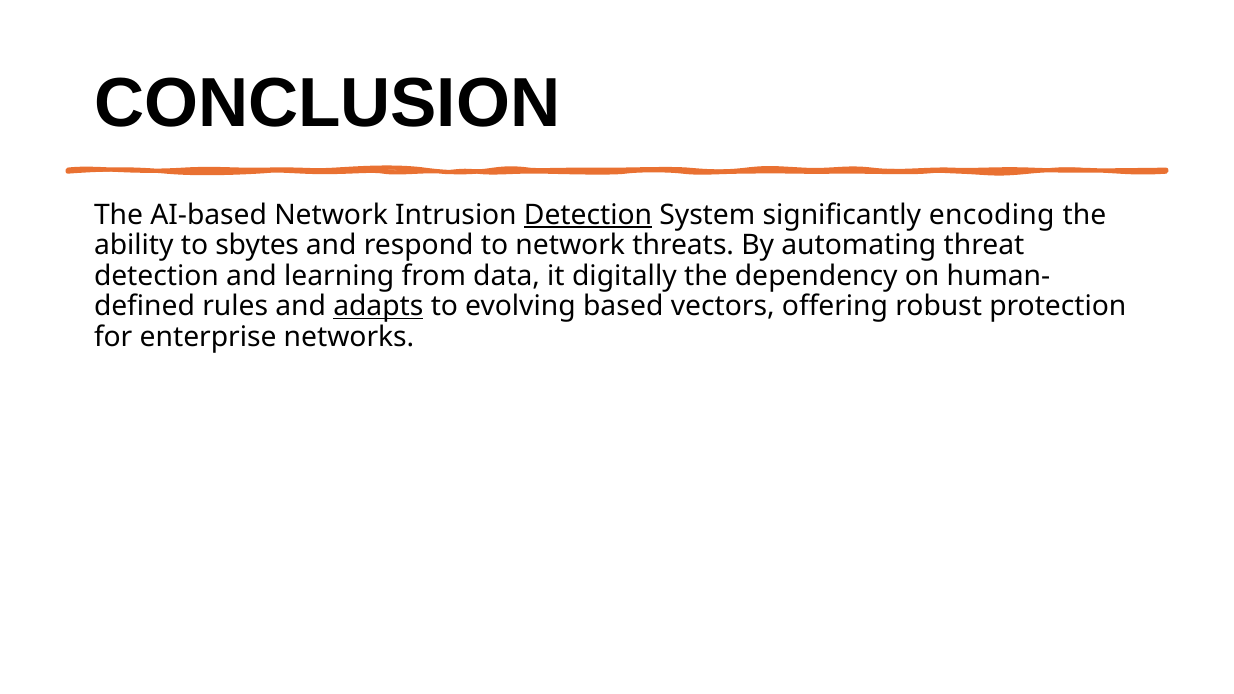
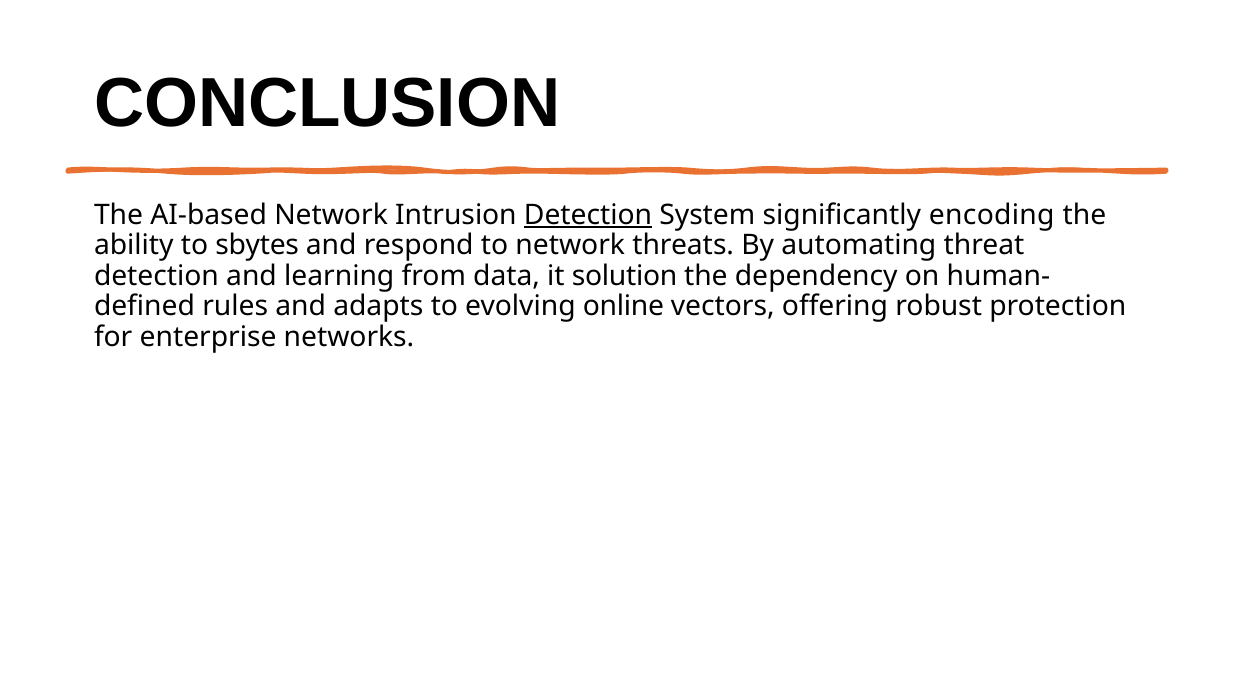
digitally: digitally -> solution (625, 276)
adapts underline: present -> none (378, 306)
based: based -> online (623, 306)
